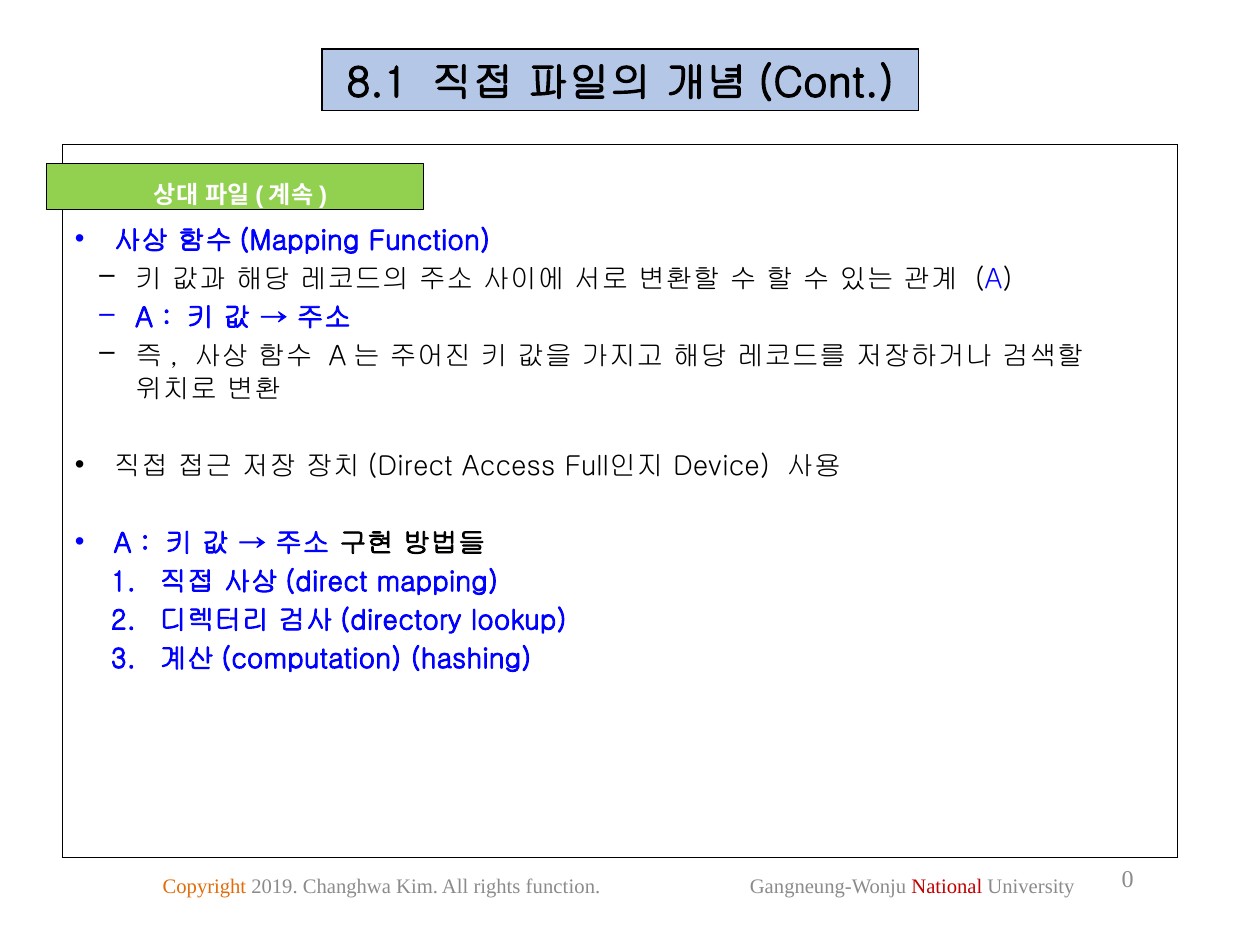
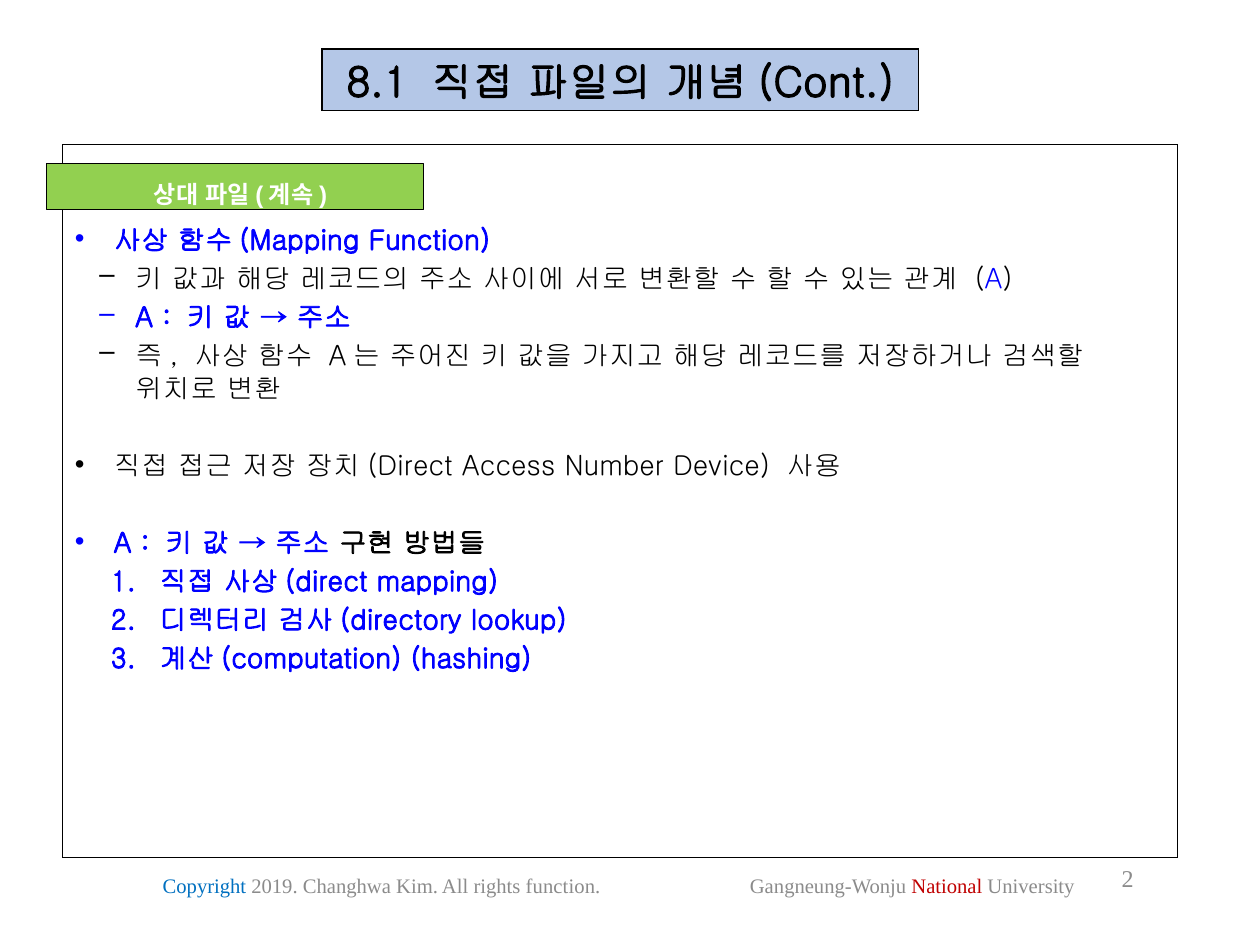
Full인지: Full인지 -> Number (614, 466)
Copyright colour: orange -> blue (204, 887)
University 0: 0 -> 2 (1128, 879)
